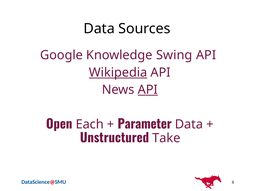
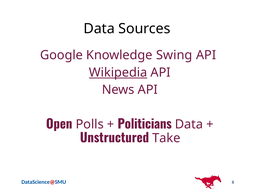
API underline: present -> none (148, 90)
Each: Each -> Polls (90, 124)
Parameter: Parameter -> Politicians (145, 124)
